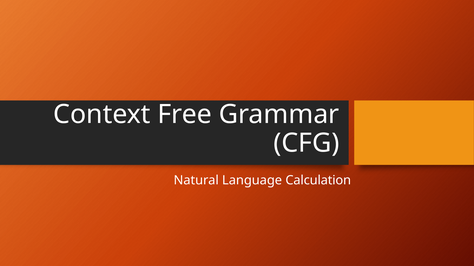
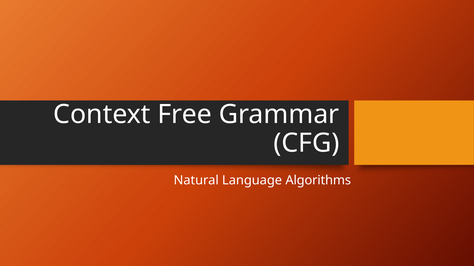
Calculation: Calculation -> Algorithms (318, 181)
